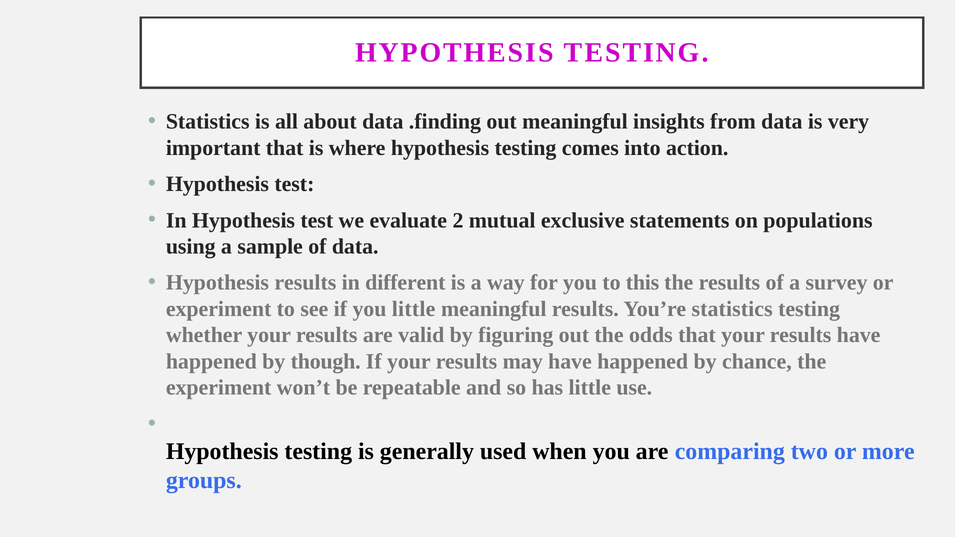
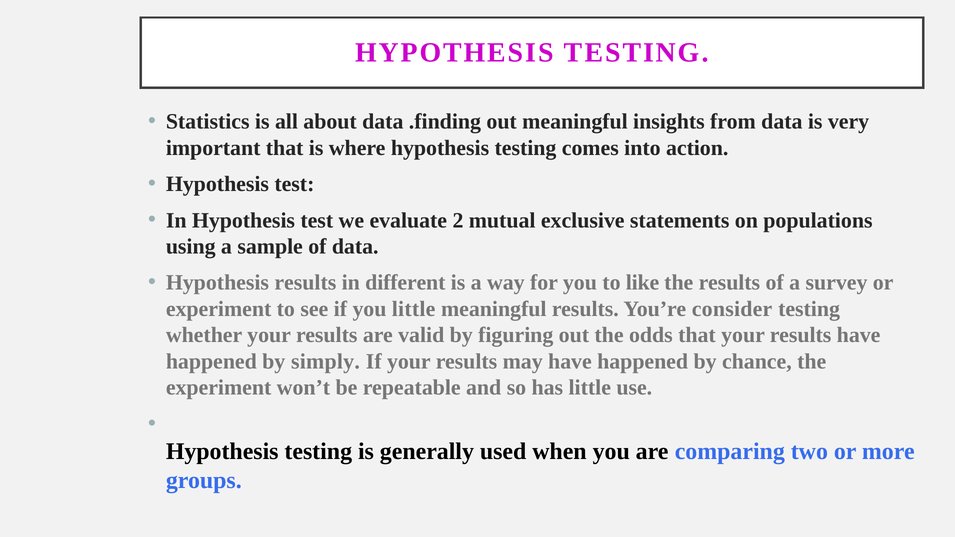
this: this -> like (643, 283)
You’re statistics: statistics -> consider (732, 309)
though: though -> simply (325, 362)
